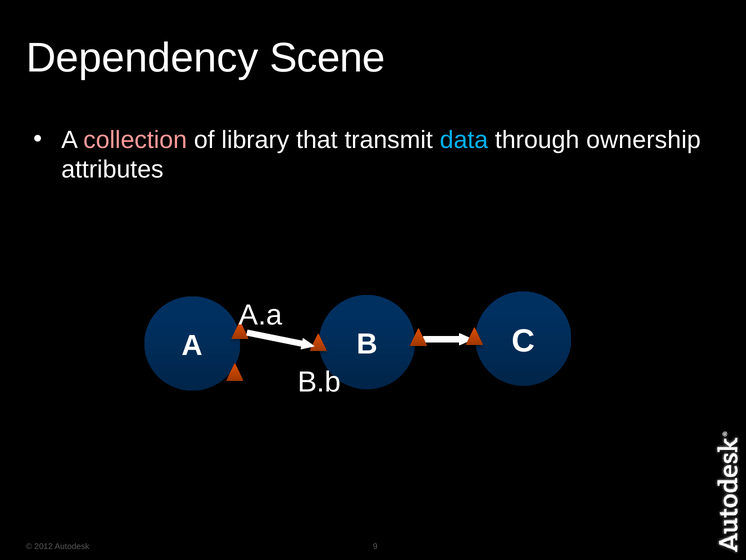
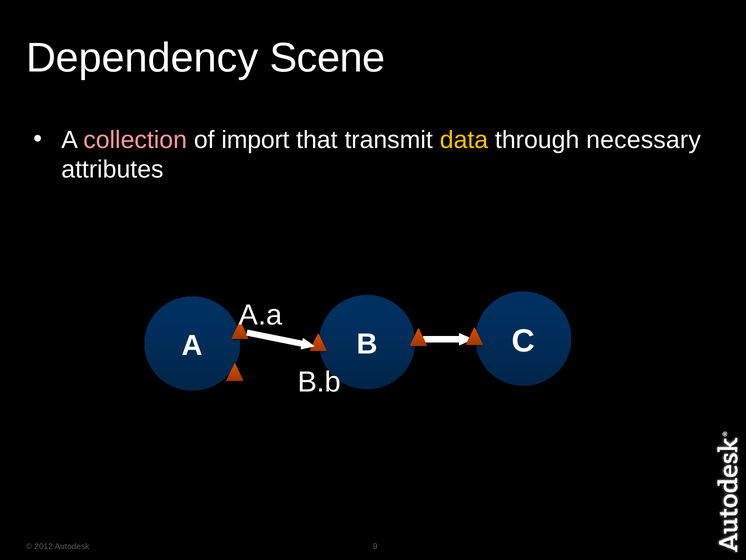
library: library -> import (255, 140)
data colour: light blue -> yellow (464, 140)
ownership: ownership -> necessary (644, 140)
